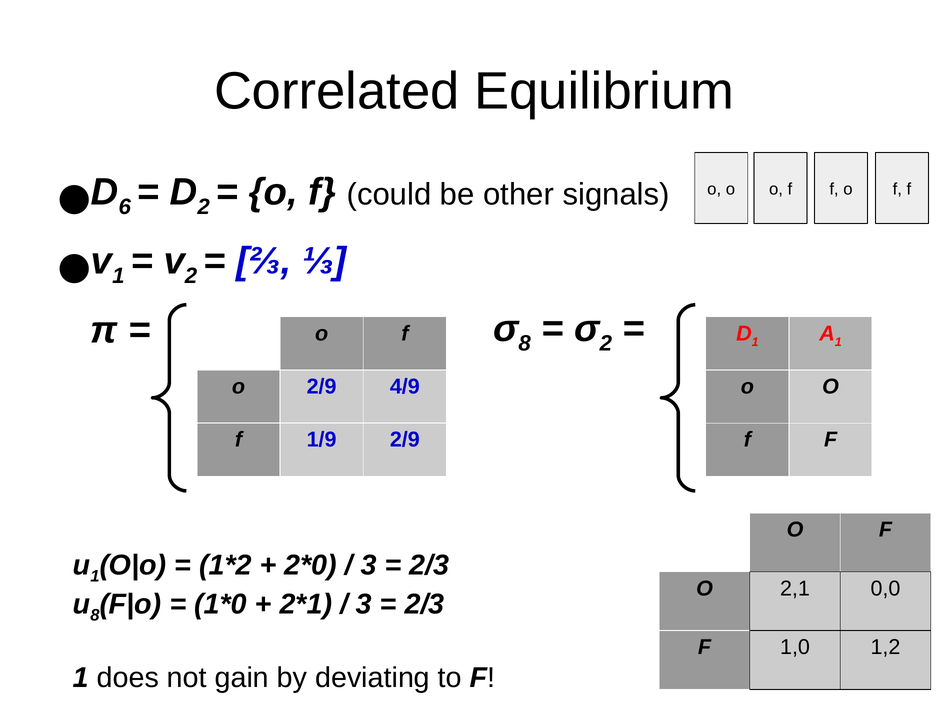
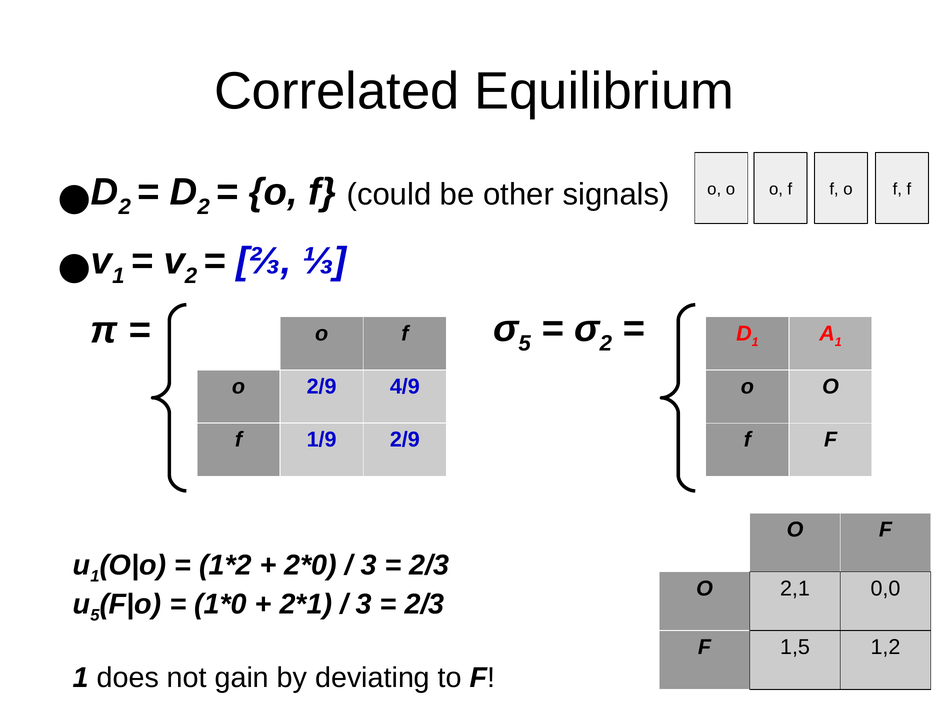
6: 6 -> 2 (125, 207)
8: 8 -> 5 (525, 344)
8: 8 -> 5 (95, 616)
1,0: 1,0 -> 1,5 (795, 648)
